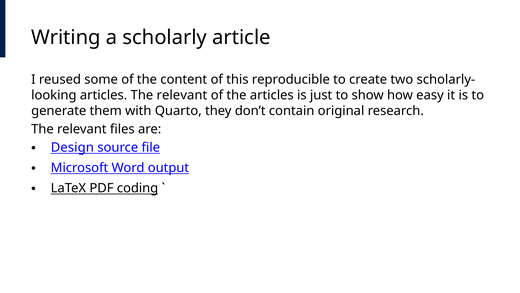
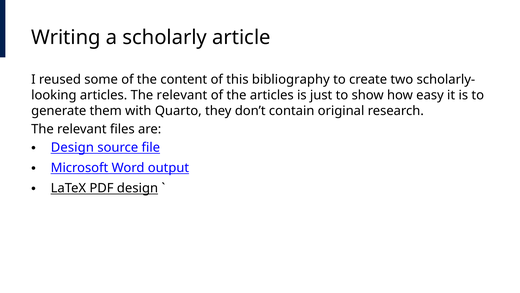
reproducible: reproducible -> bibliography (291, 80)
PDF coding: coding -> design (138, 188)
